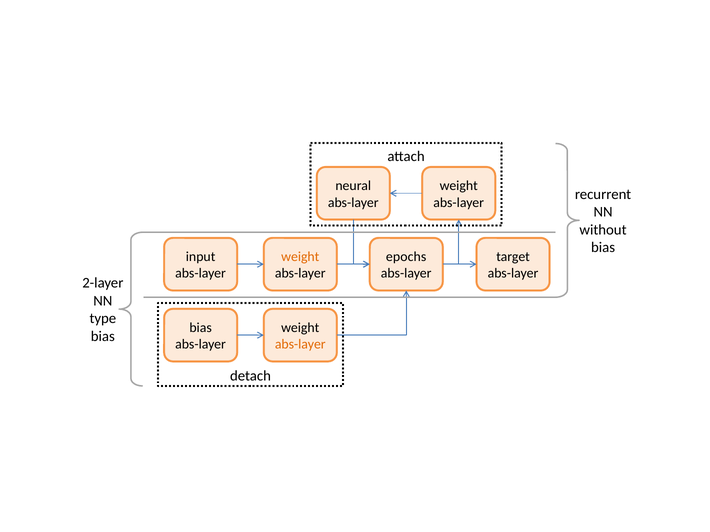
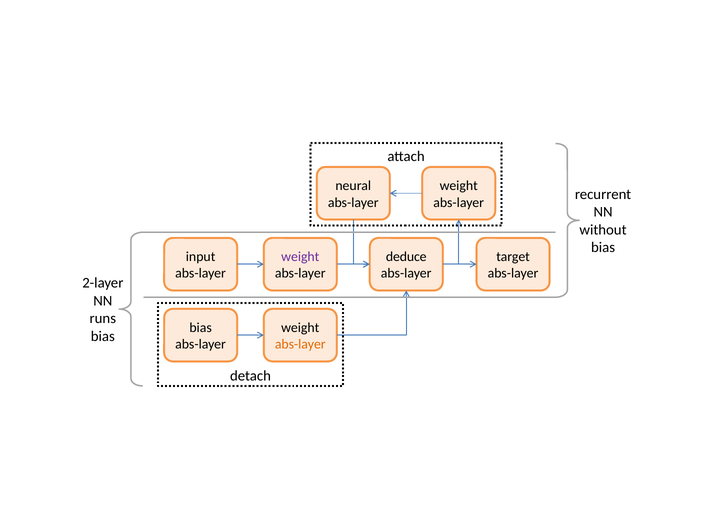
weight colour: orange -> purple (300, 257)
epochs: epochs -> deduce (406, 257)
type: type -> runs (103, 319)
